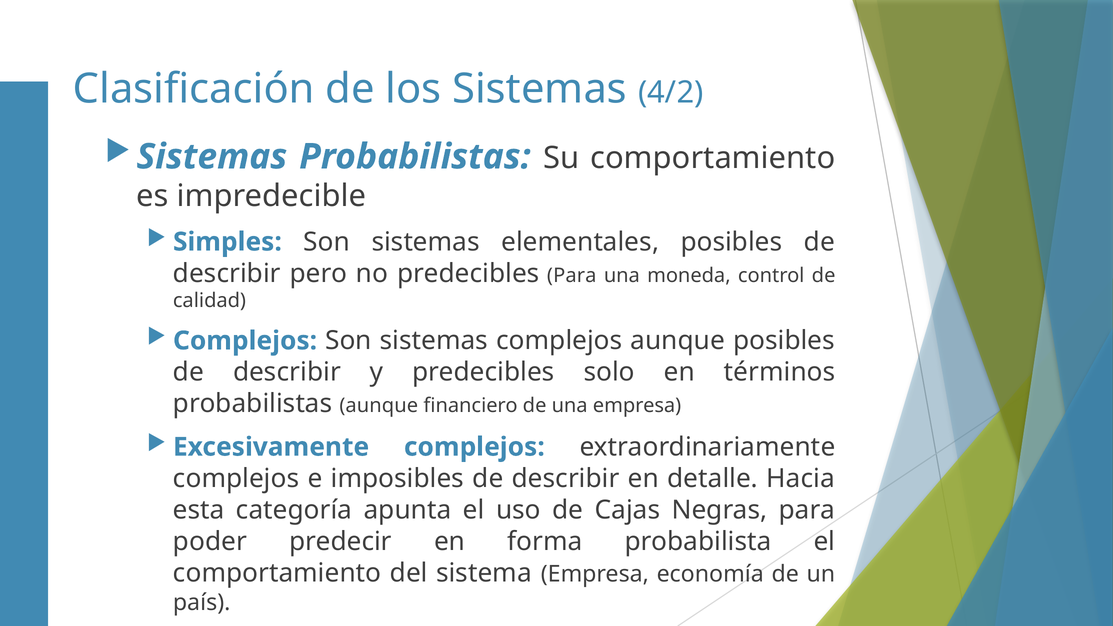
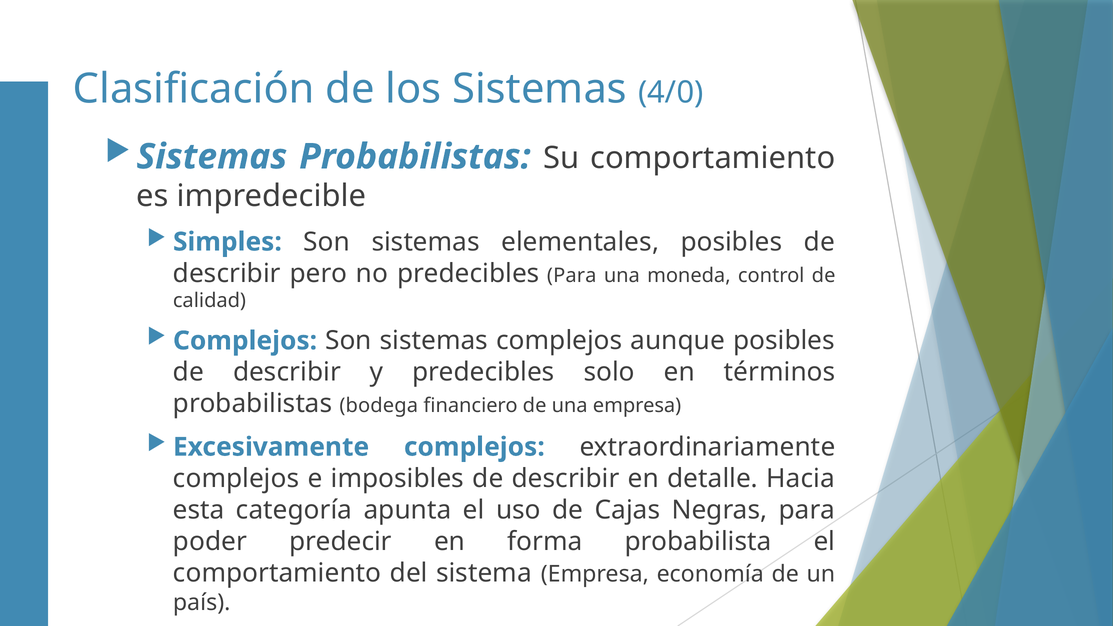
4/2: 4/2 -> 4/0 (671, 93)
probabilistas aunque: aunque -> bodega (379, 406)
